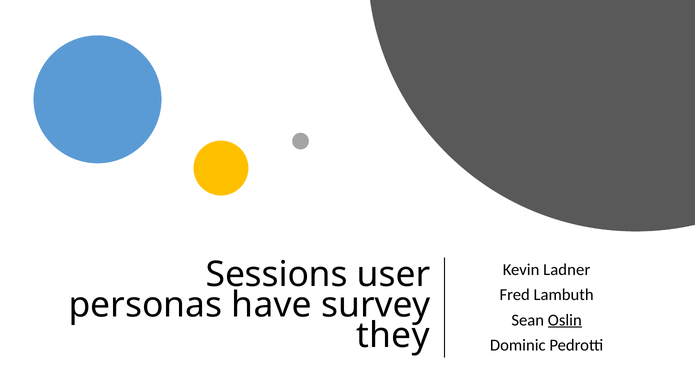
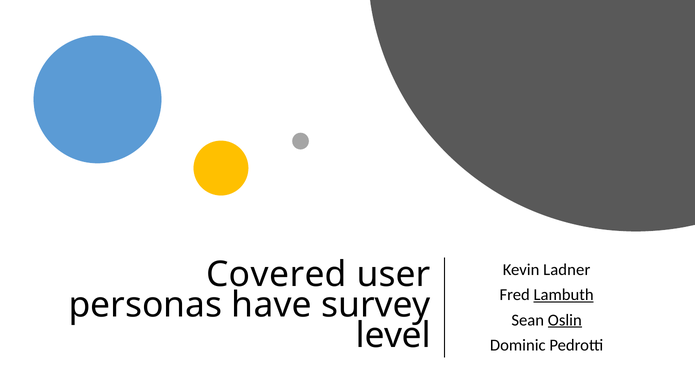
Sessions: Sessions -> Covered (276, 274)
Lambuth underline: none -> present (564, 295)
they: they -> level (393, 336)
